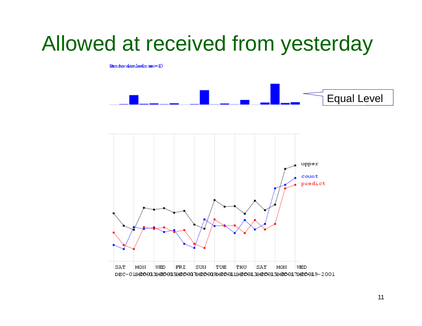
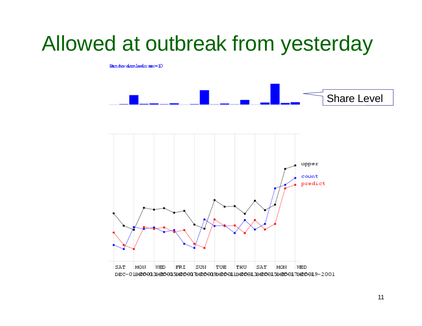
received: received -> outbreak (186, 44)
Equal: Equal -> Share (341, 99)
